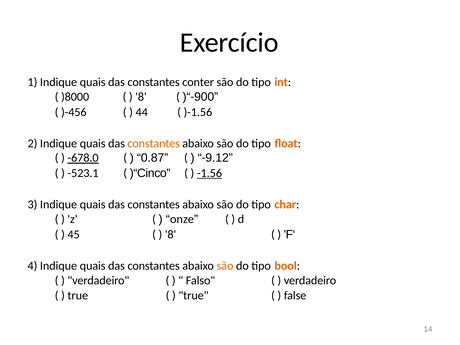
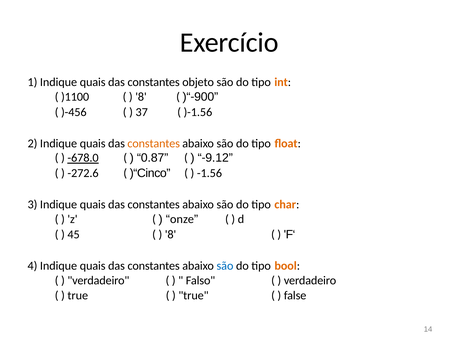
conter: conter -> objeto (198, 82)
)8000: )8000 -> )1100 (75, 97)
44: 44 -> 37 (142, 112)
-523.1: -523.1 -> -272.6 (83, 173)
-1.56 underline: present -> none (209, 173)
são colour: orange -> blue (225, 266)
